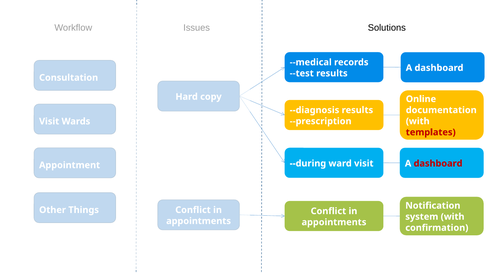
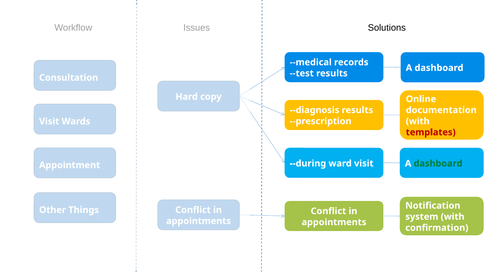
dashboard colour: red -> green (438, 163)
